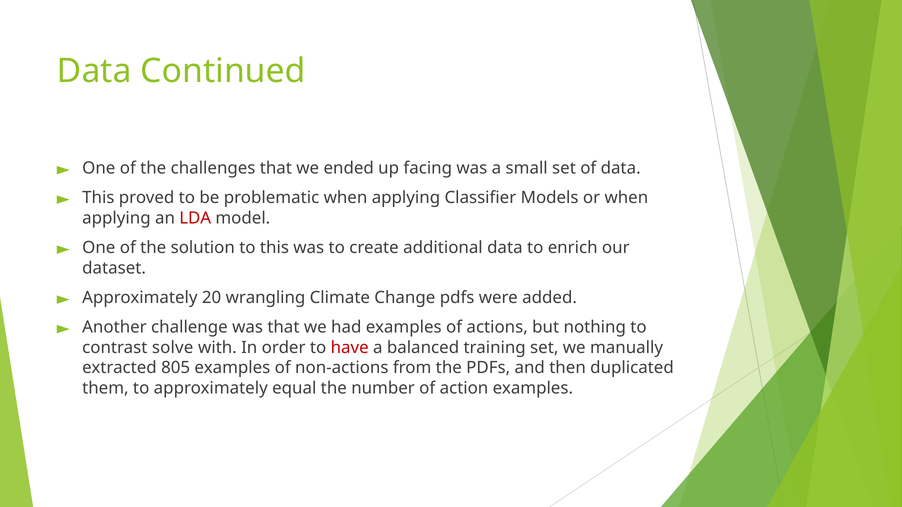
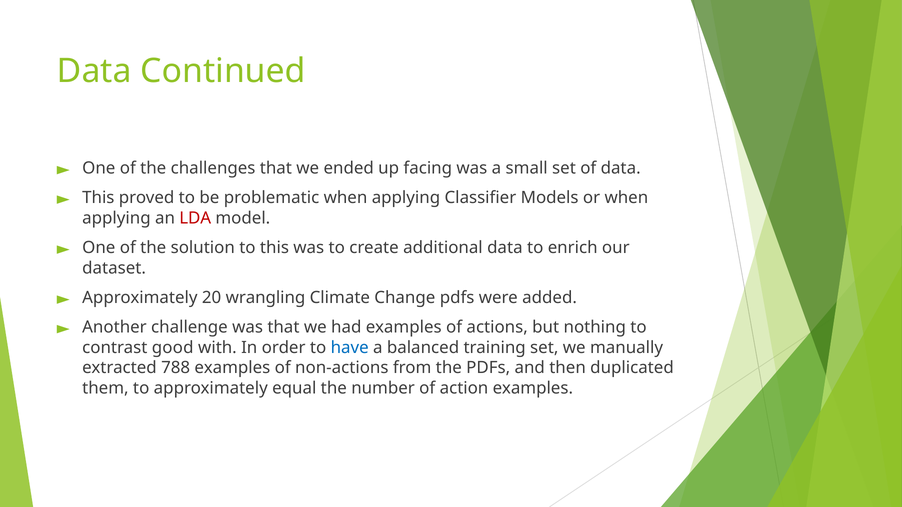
solve: solve -> good (173, 348)
have colour: red -> blue (350, 348)
805: 805 -> 788 (176, 368)
